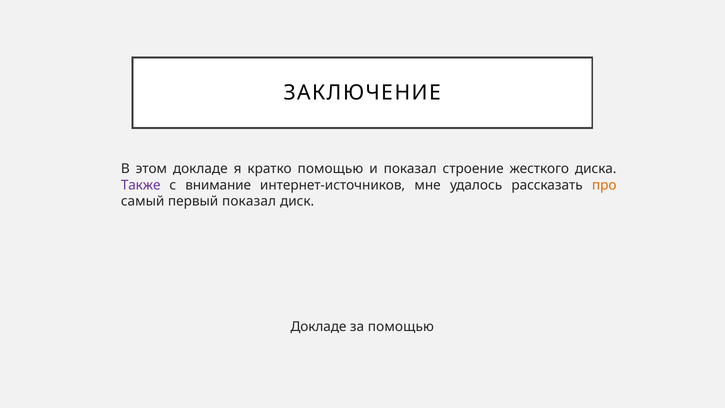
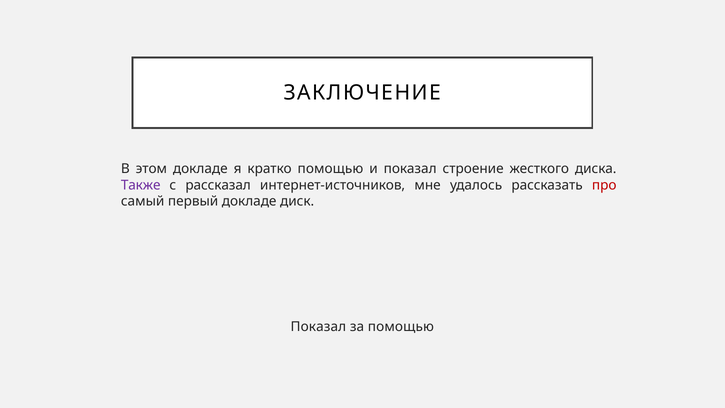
внимание: внимание -> рассказал (218, 185)
про colour: orange -> red (604, 185)
первый показал: показал -> докладе (249, 201)
Докладе: Докладе -> Показал (318, 327)
